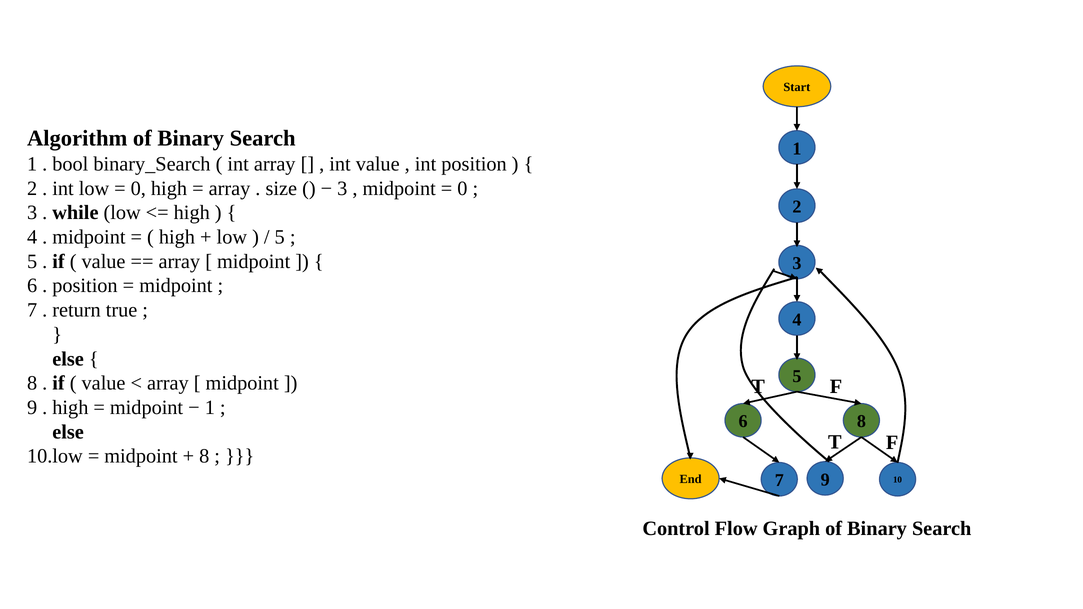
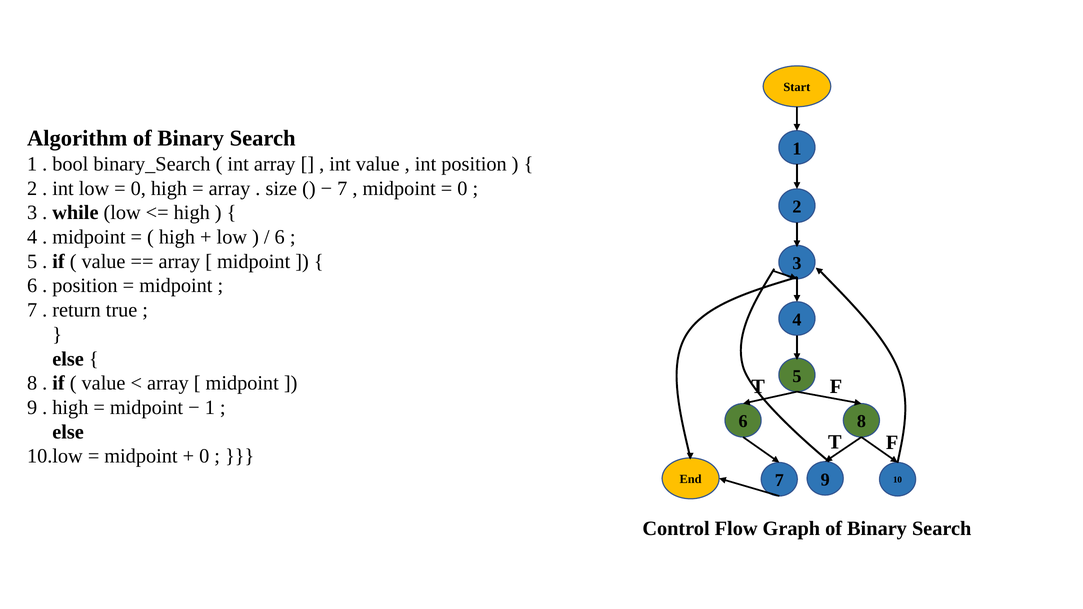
3: 3 -> 7 (342, 188)
5: 5 -> 6 (280, 237)
8: 8 -> 0 (204, 456)
